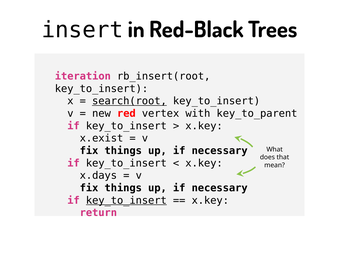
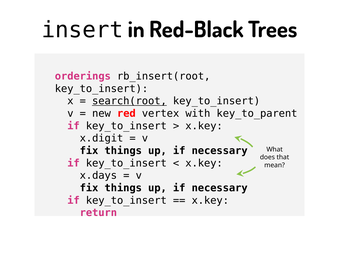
iteration: iteration -> orderings (83, 76)
x.exist: x.exist -> x.digit (101, 138)
key_to_insert underline: present -> none (126, 201)
